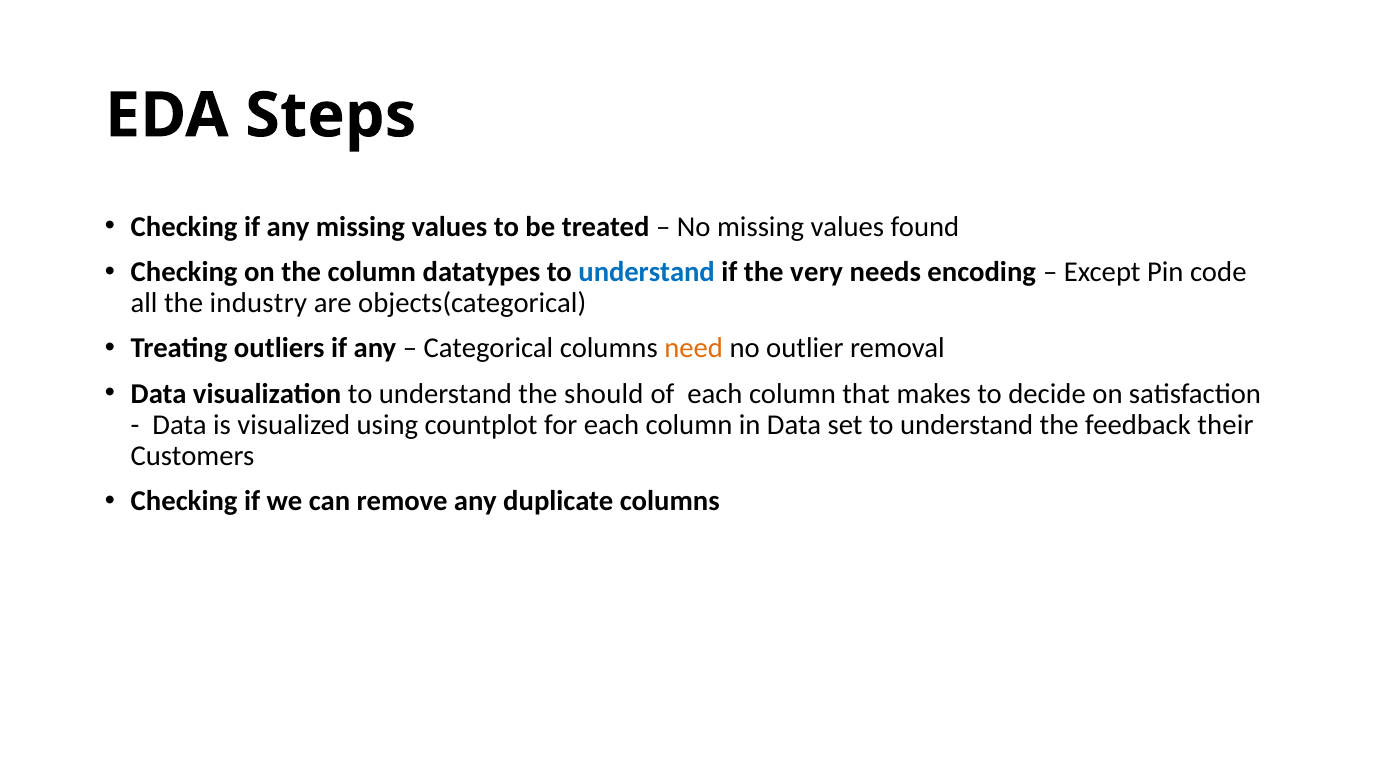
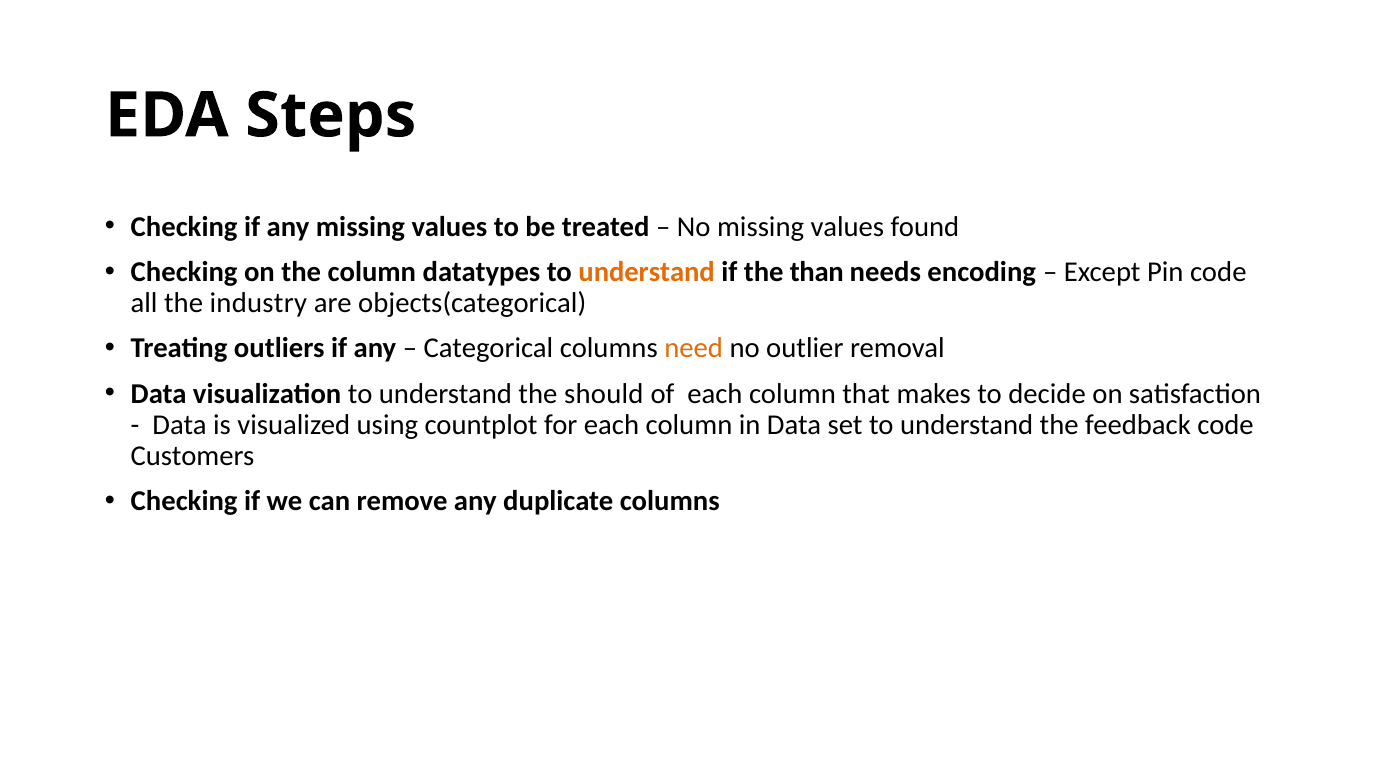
understand colour: blue -> orange (647, 272)
very: very -> than (817, 272)
feedback their: their -> code (1226, 425)
